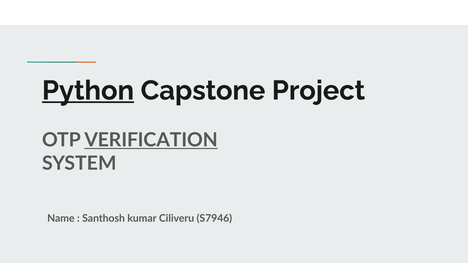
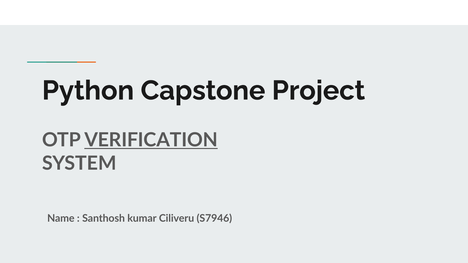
Python underline: present -> none (88, 91)
